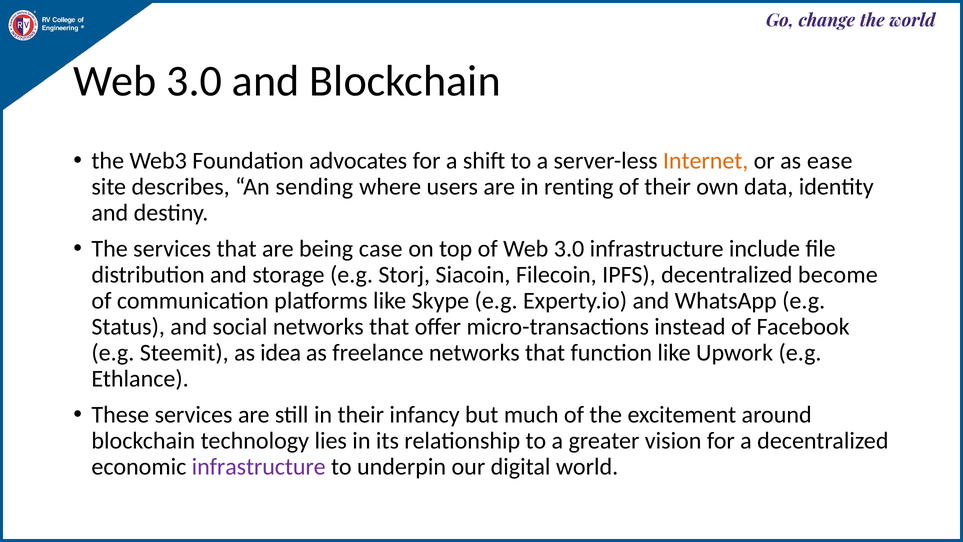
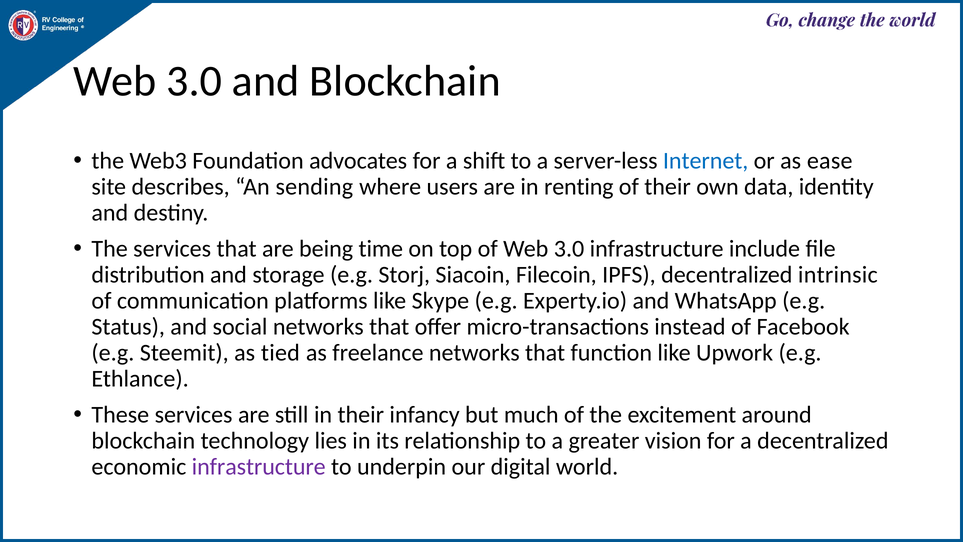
Internet colour: orange -> blue (706, 161)
case: case -> time (381, 249)
become: become -> intrinsic (838, 275)
idea: idea -> tied (280, 353)
